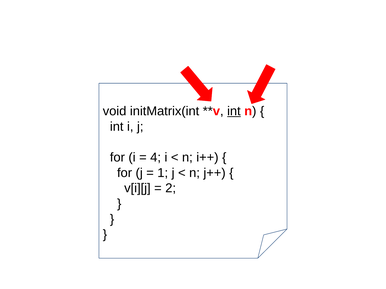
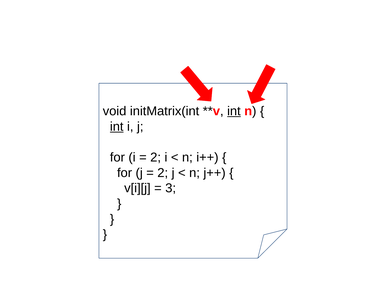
int underline: none -> present (117, 127)
4: 4 -> 2 (156, 158)
1: 1 -> 2 (163, 173)
2: 2 -> 3 (171, 189)
